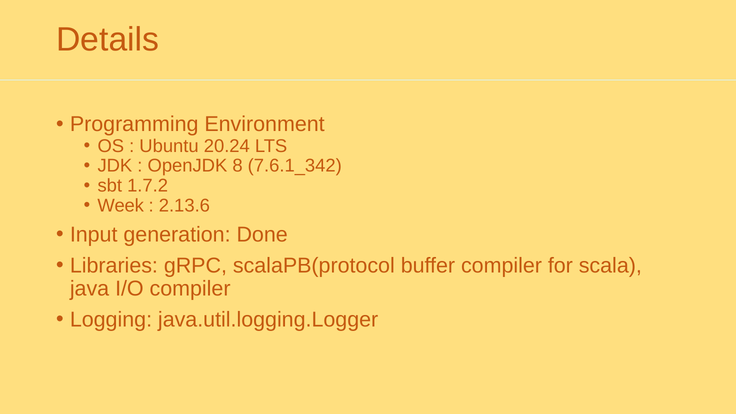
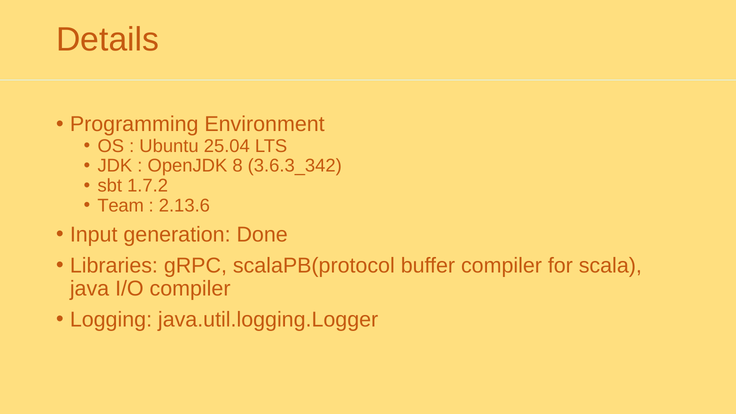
20.24: 20.24 -> 25.04 (227, 146)
7.6.1_342: 7.6.1_342 -> 3.6.3_342 (295, 166)
Week: Week -> Team (121, 206)
